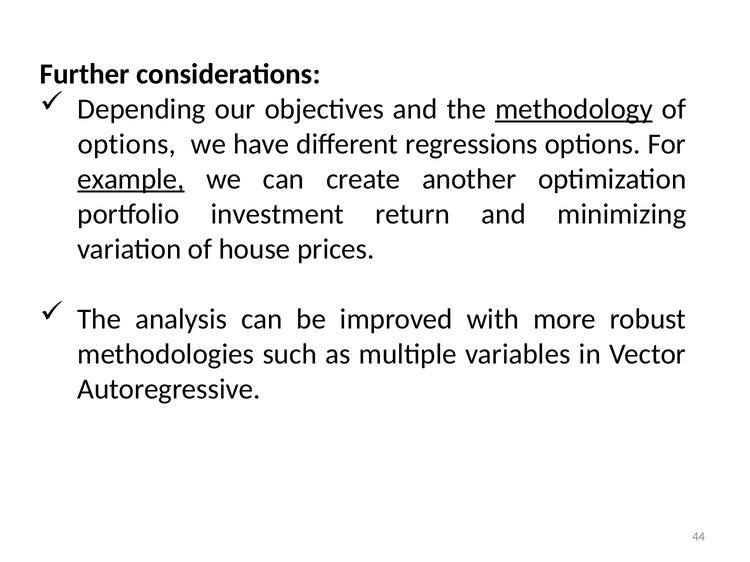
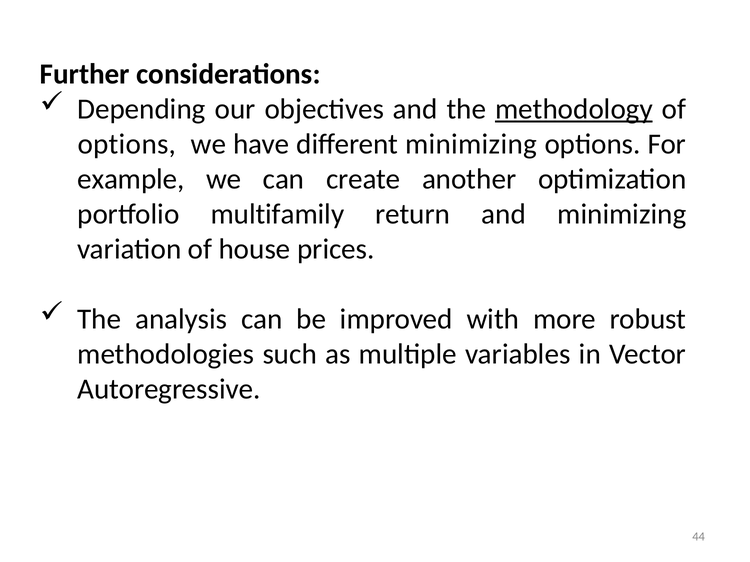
different regressions: regressions -> minimizing (471, 144)
example underline: present -> none (131, 179)
investment: investment -> multifamily (277, 214)
